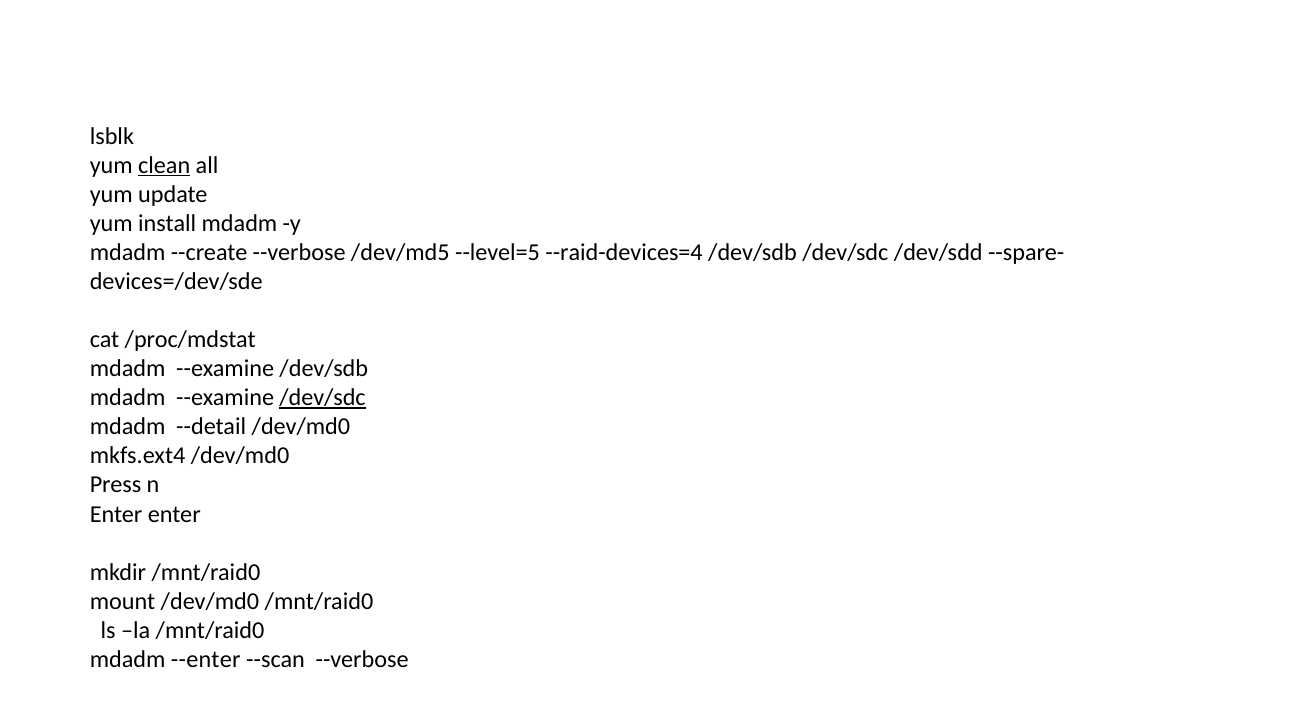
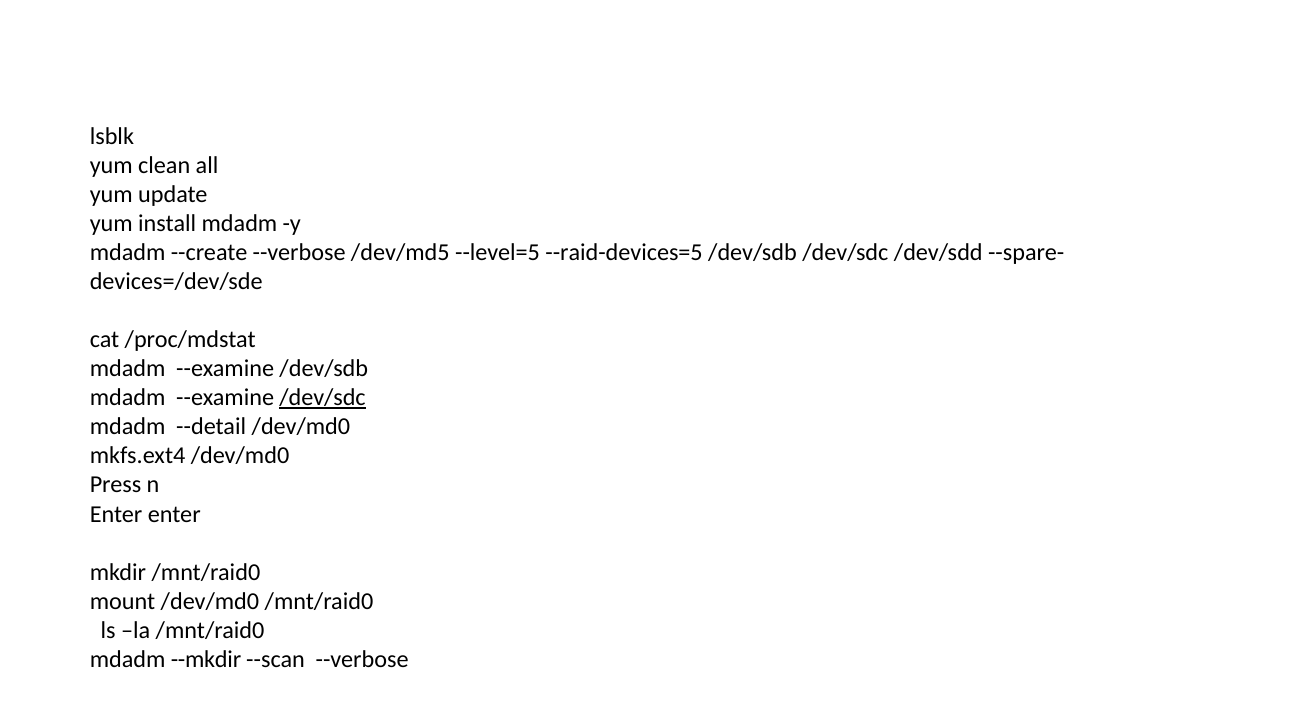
clean underline: present -> none (164, 165)
--raid-devices=4: --raid-devices=4 -> --raid-devices=5 (624, 252)
--enter: --enter -> --mkdir (206, 659)
